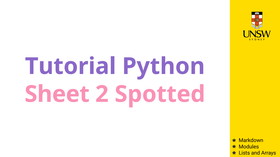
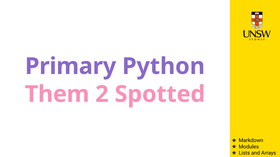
Tutorial: Tutorial -> Primary (71, 66)
Sheet: Sheet -> Them (57, 94)
